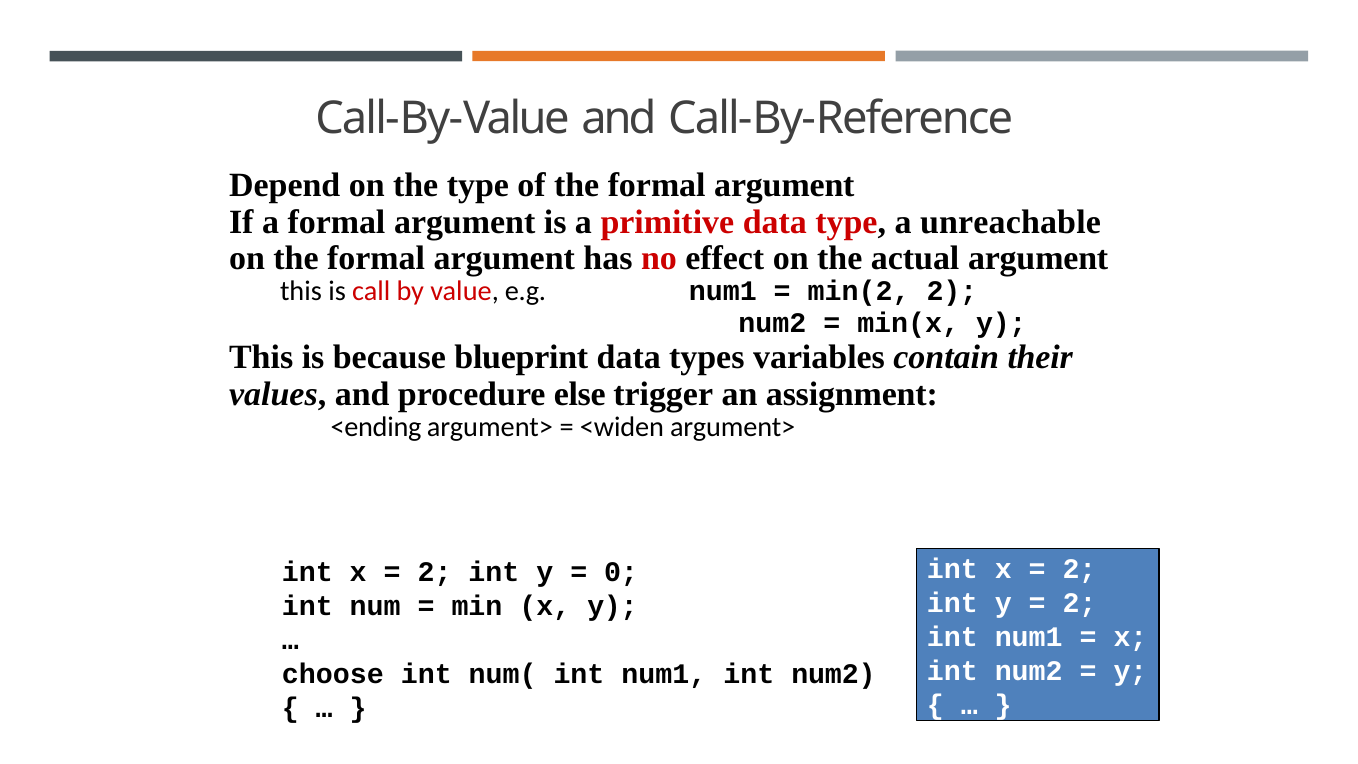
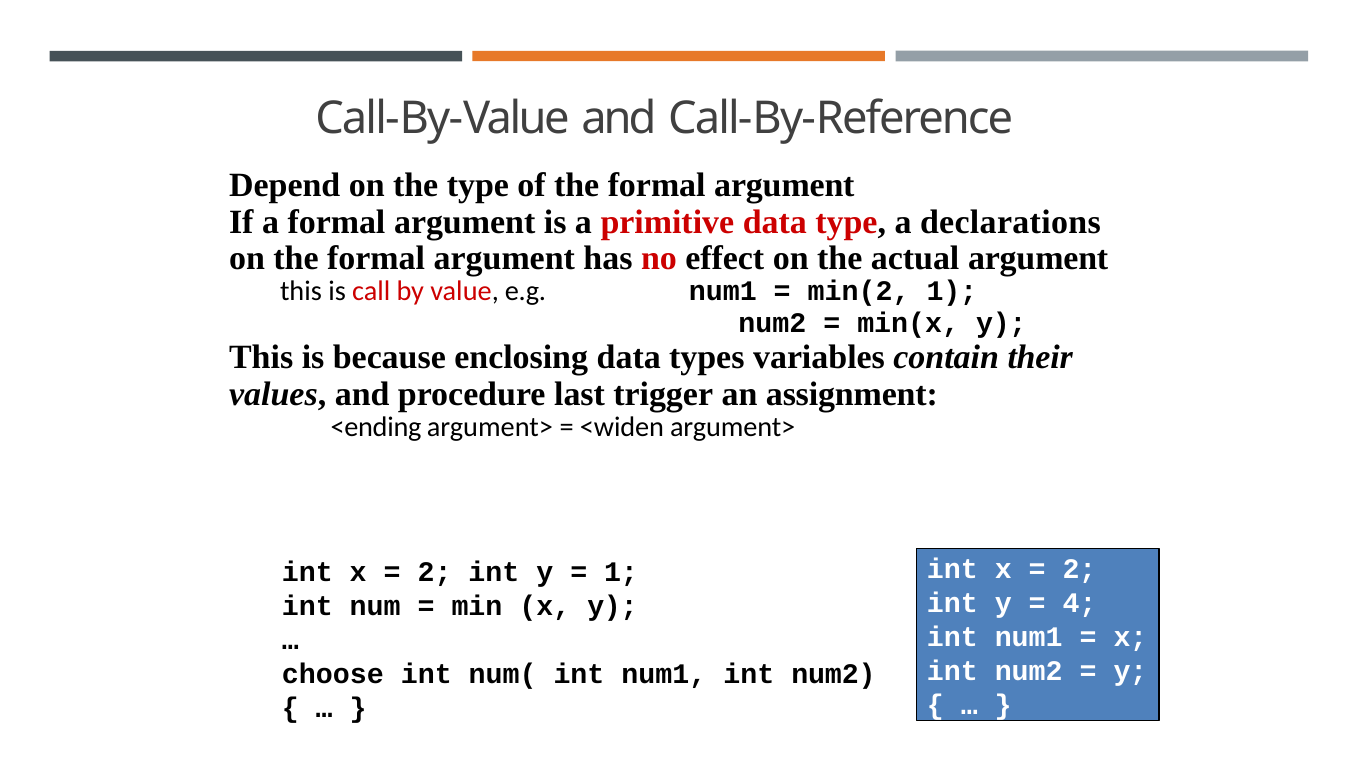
unreachable: unreachable -> declarations (1010, 222)
min(2 2: 2 -> 1 (952, 291)
blueprint: blueprint -> enclosing (521, 357)
else: else -> last (580, 394)
0: 0 -> 1 (621, 572)
2: 2 -> 4 (1079, 603)
